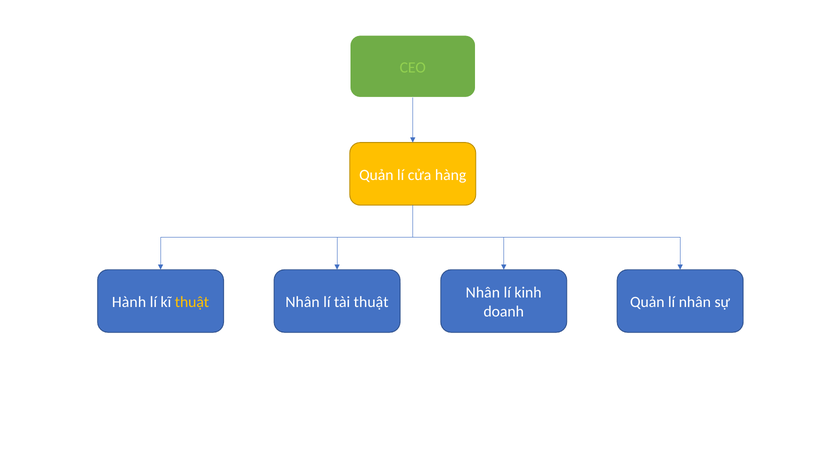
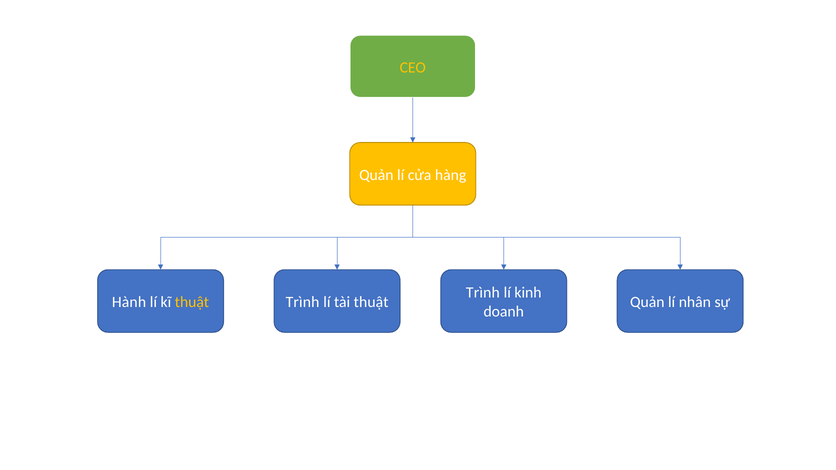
CEO colour: light green -> yellow (413, 67)
Nhân: Nhân -> Trình (483, 293)
Nhân: Nhân -> Trình (303, 302)
